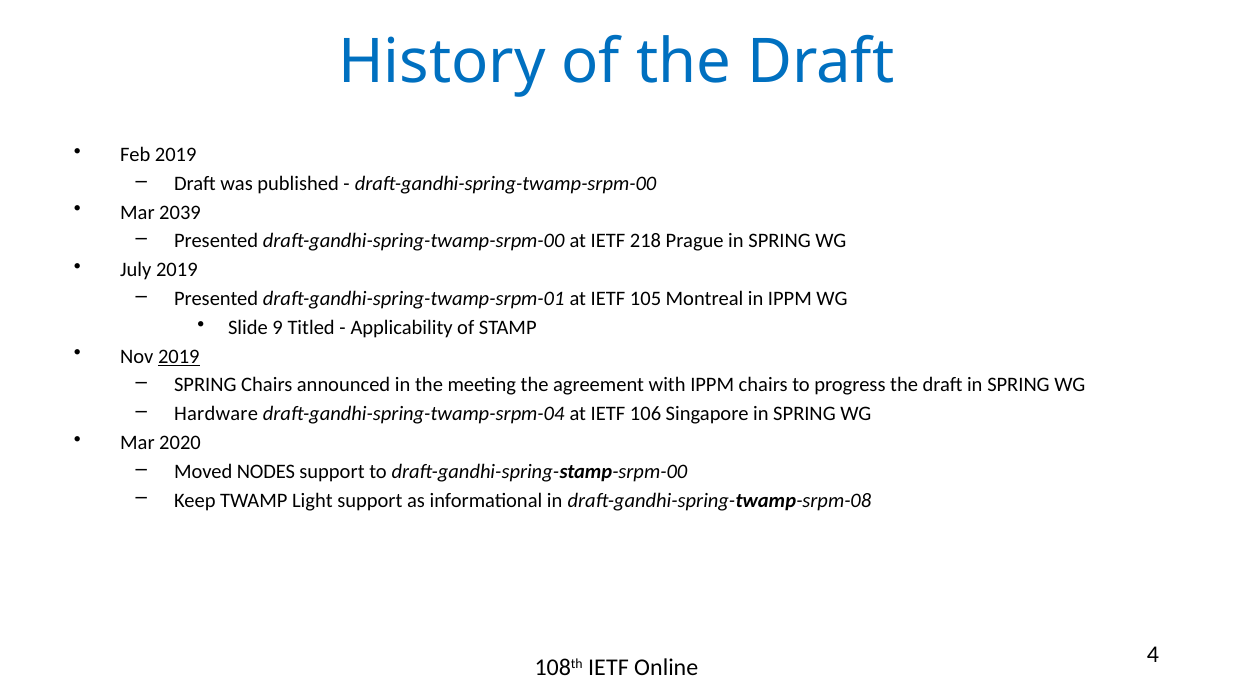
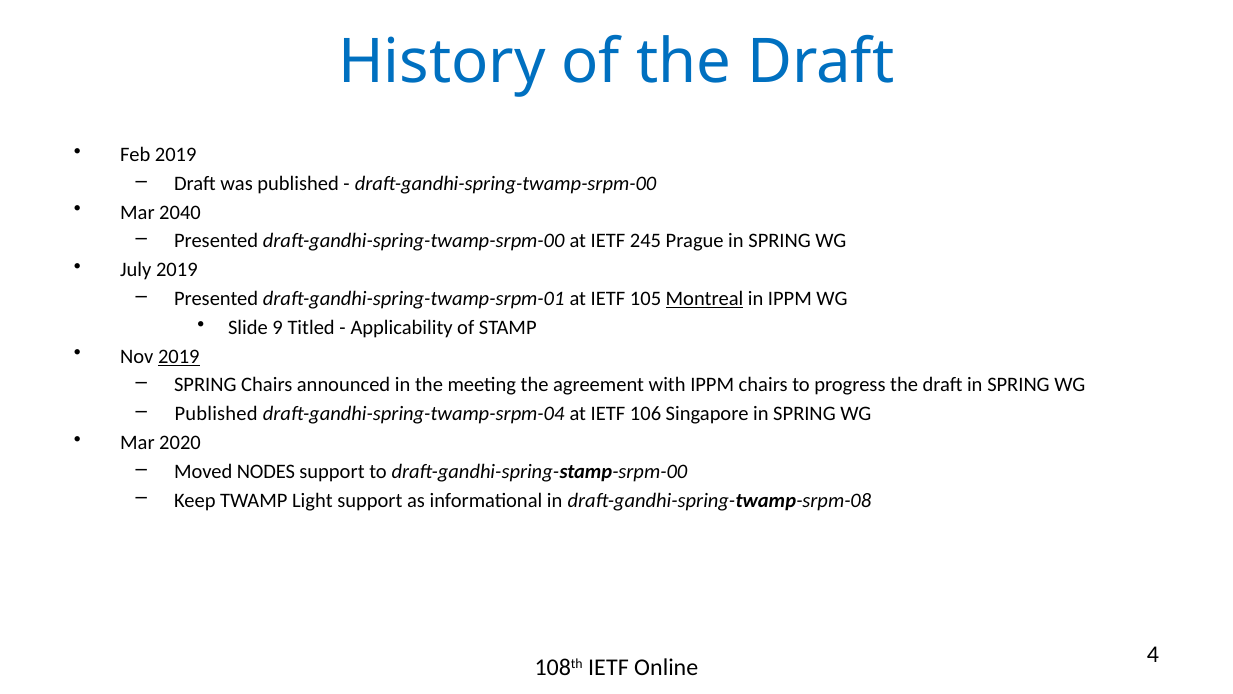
2039: 2039 -> 2040 (180, 212)
218: 218 -> 245 (645, 241)
Montreal underline: none -> present (705, 299)
Hardware: Hardware -> Published (216, 414)
